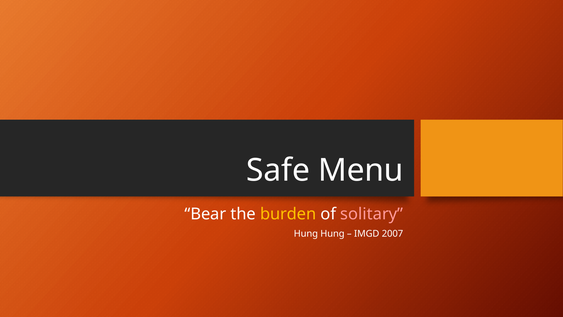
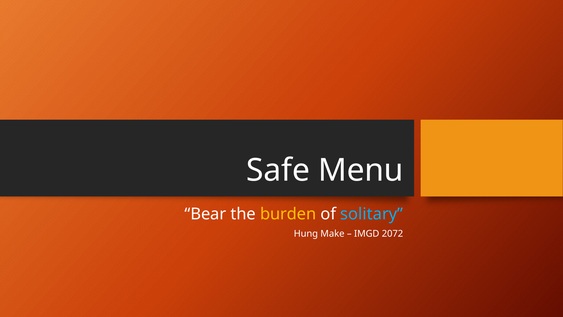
solitary colour: pink -> light blue (372, 214)
Hung Hung: Hung -> Make (332, 234)
2007: 2007 -> 2072 (392, 234)
